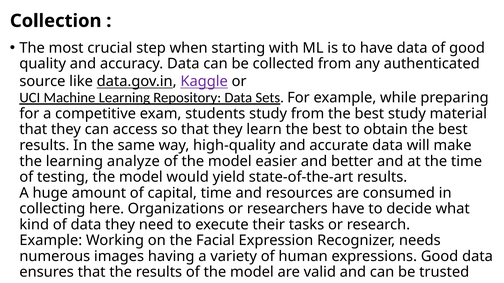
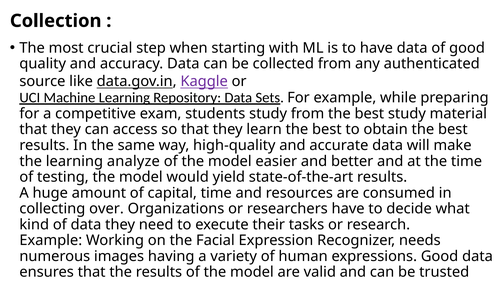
here: here -> over (106, 209)
